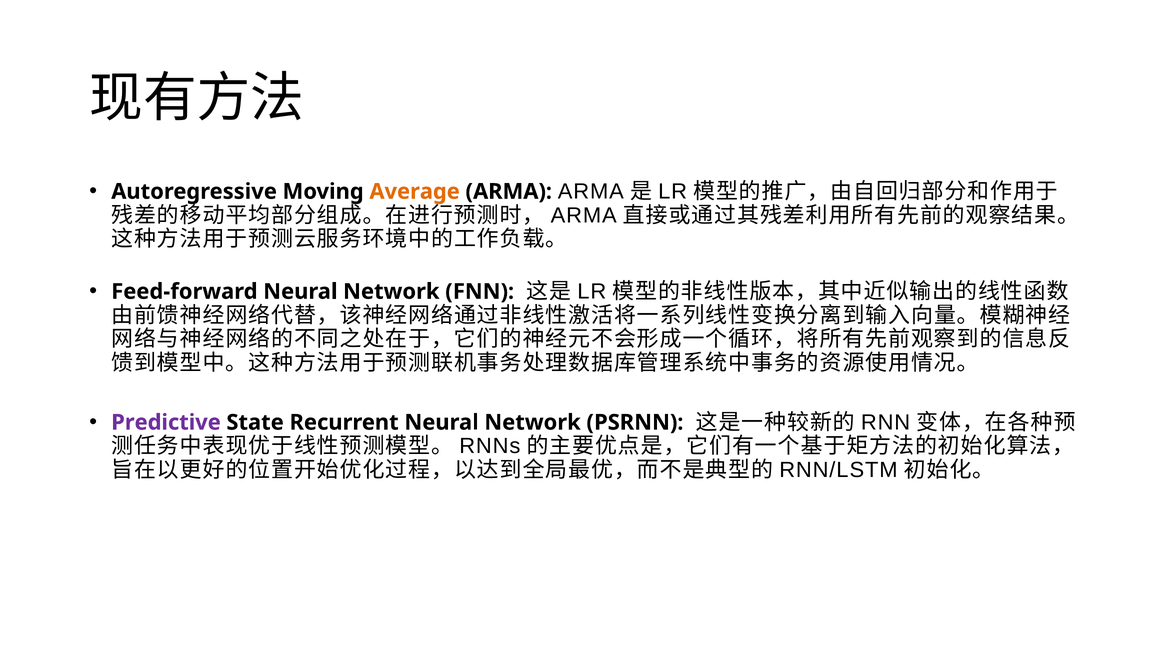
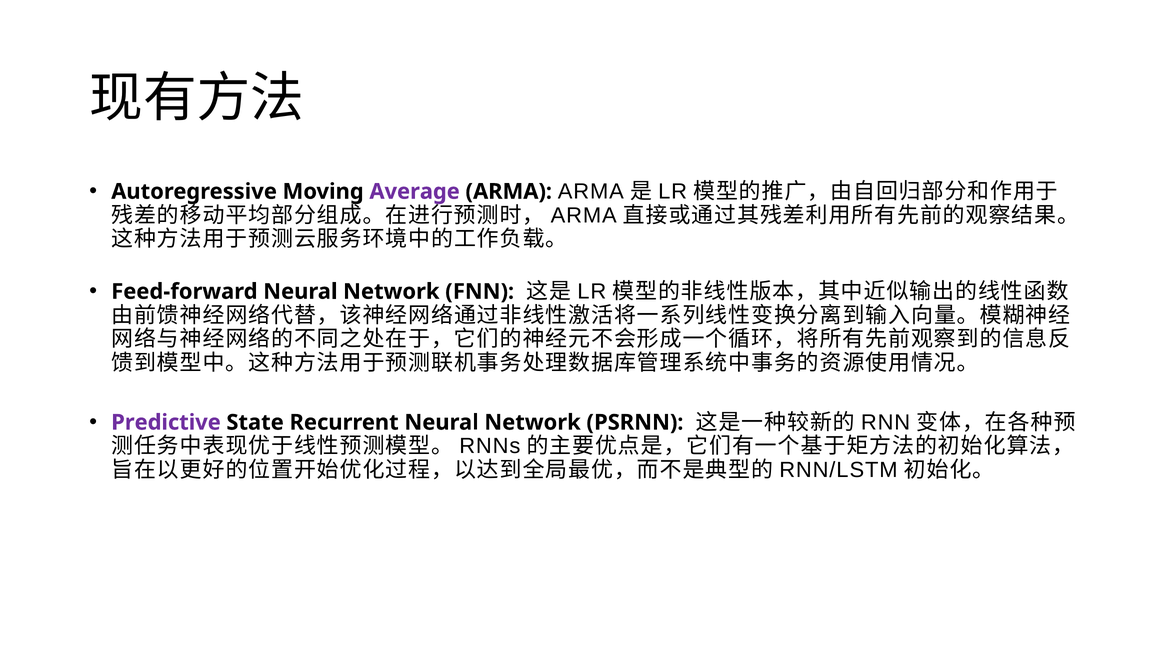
Average colour: orange -> purple (415, 191)
